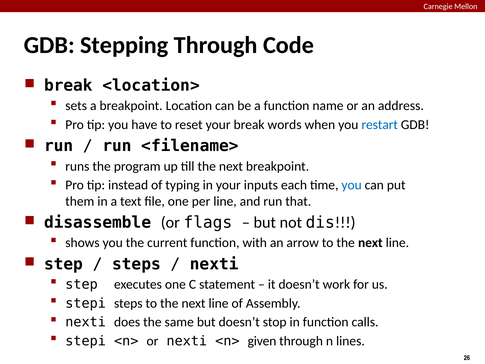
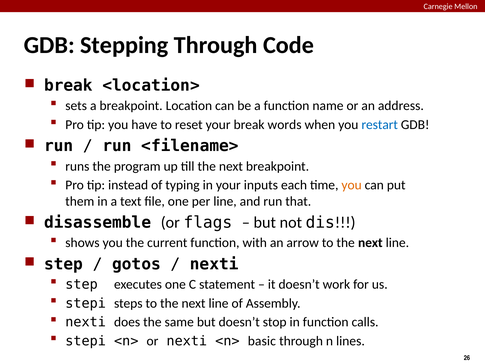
you colour: blue -> orange (352, 185)
steps: steps -> gotos (136, 264)
given: given -> basic (262, 341)
